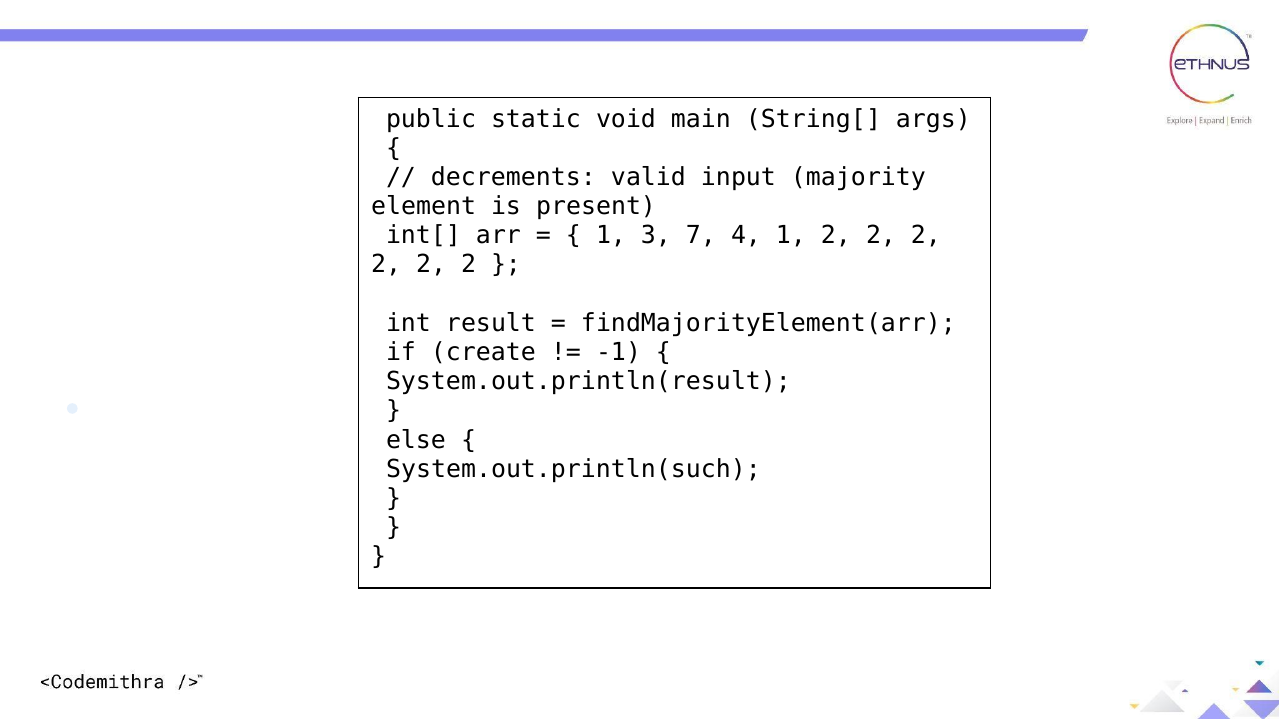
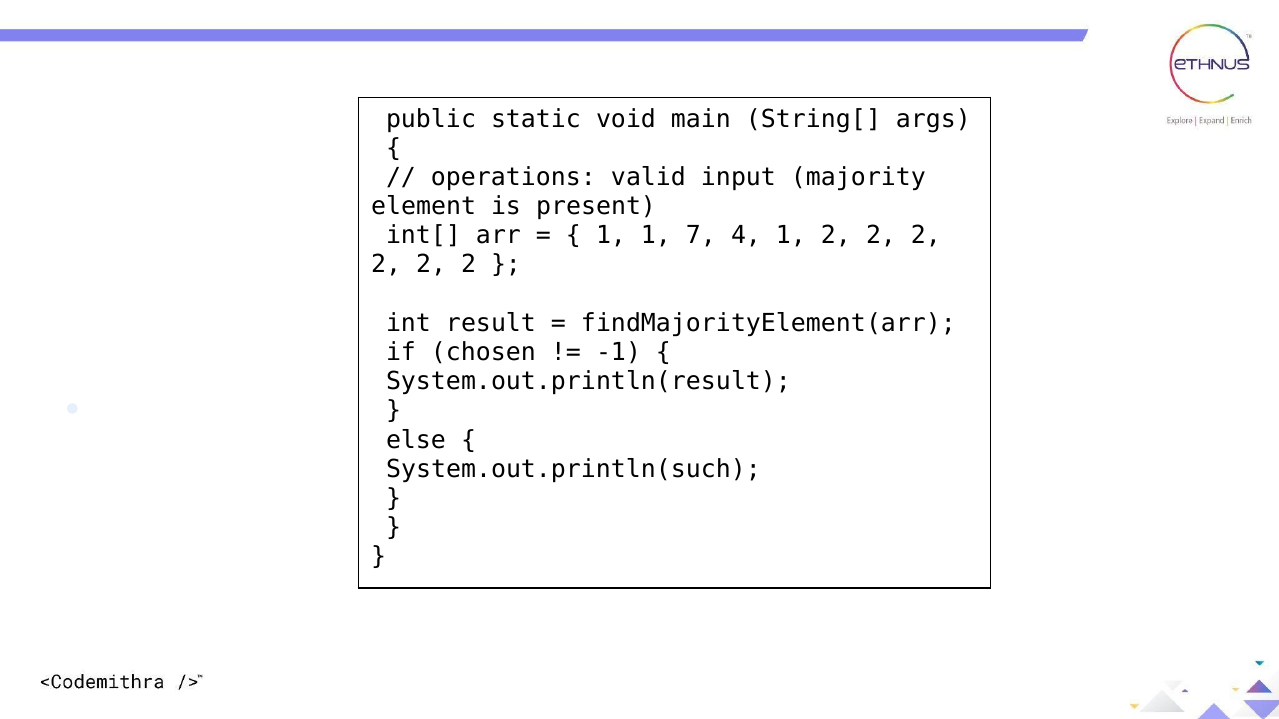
decrements: decrements -> operations (513, 177)
1 3: 3 -> 1 (656, 236)
create: create -> chosen (483, 353)
